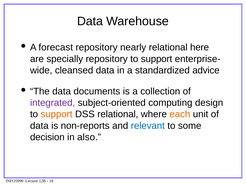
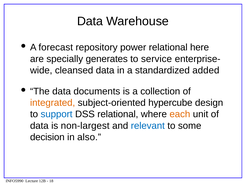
nearly: nearly -> power (133, 48)
specially repository: repository -> generates (107, 59)
support: support -> service (156, 59)
advice: advice -> added (206, 71)
integrated colour: purple -> orange (53, 103)
computing: computing -> hypercube (170, 103)
support colour: orange -> blue (57, 115)
non-reports: non-reports -> non-largest (85, 126)
